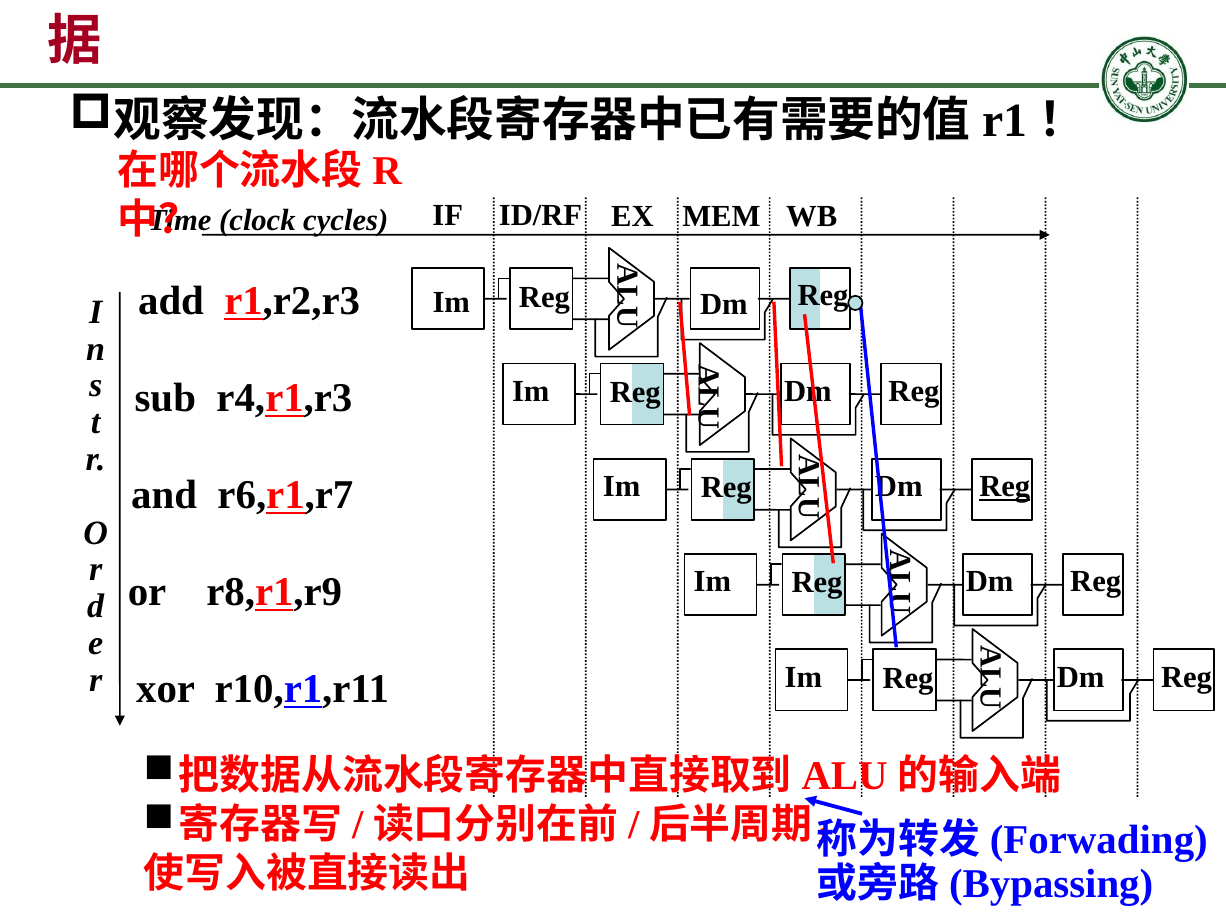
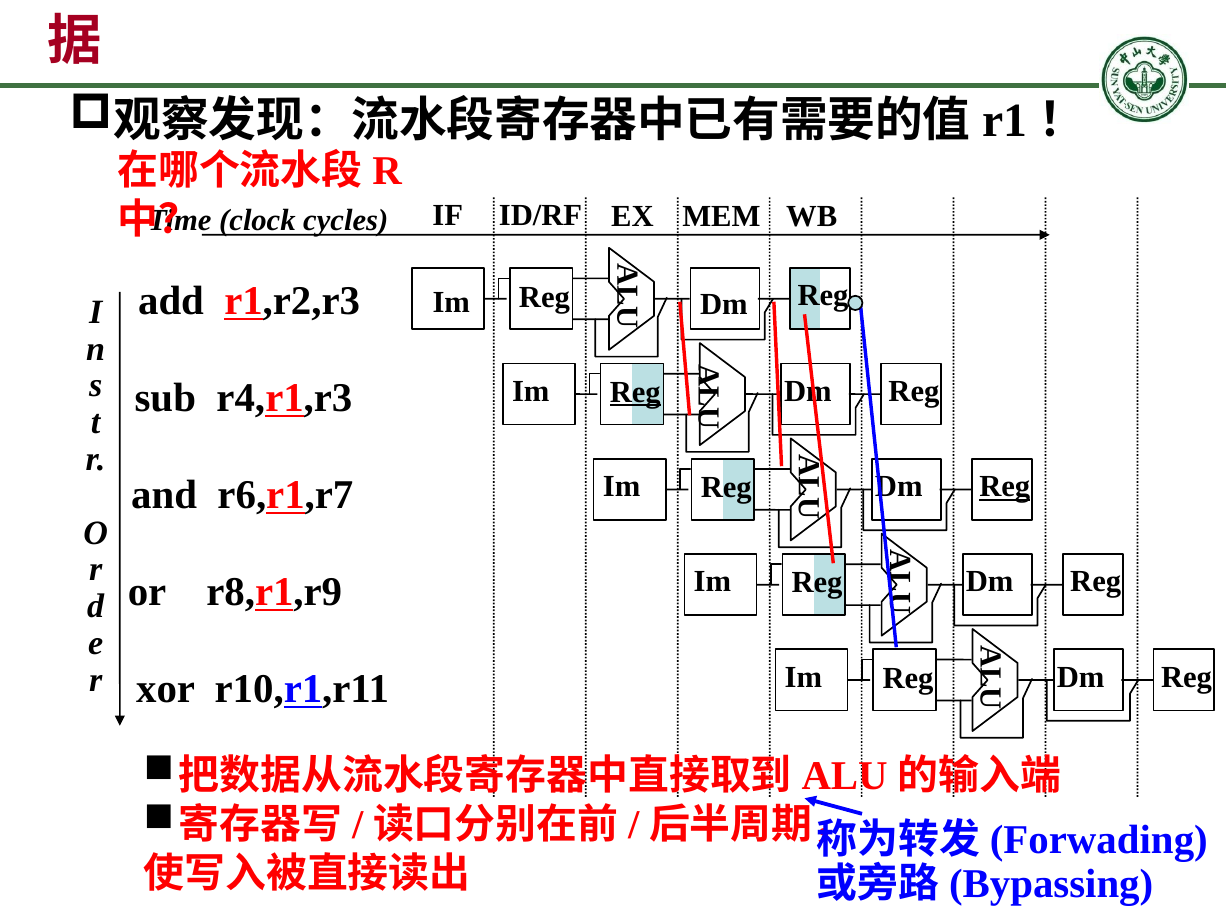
Reg underline: none -> present (635, 392)
